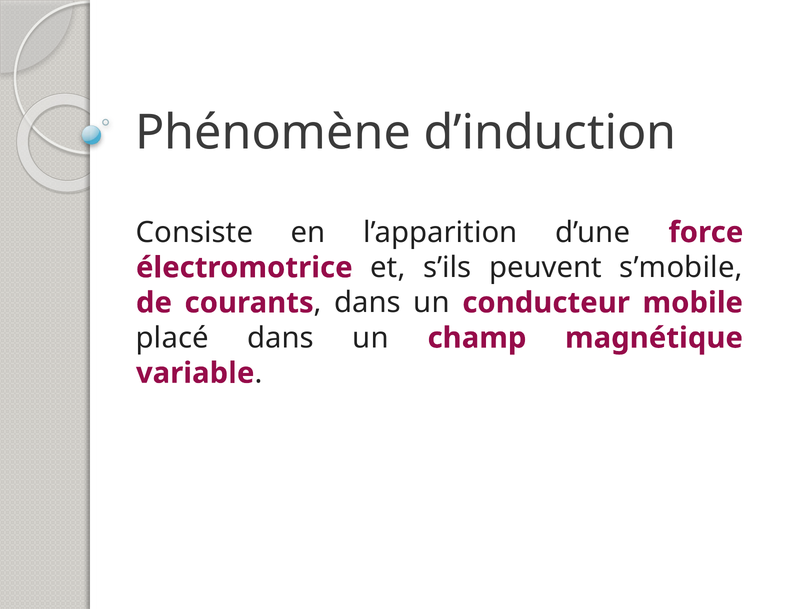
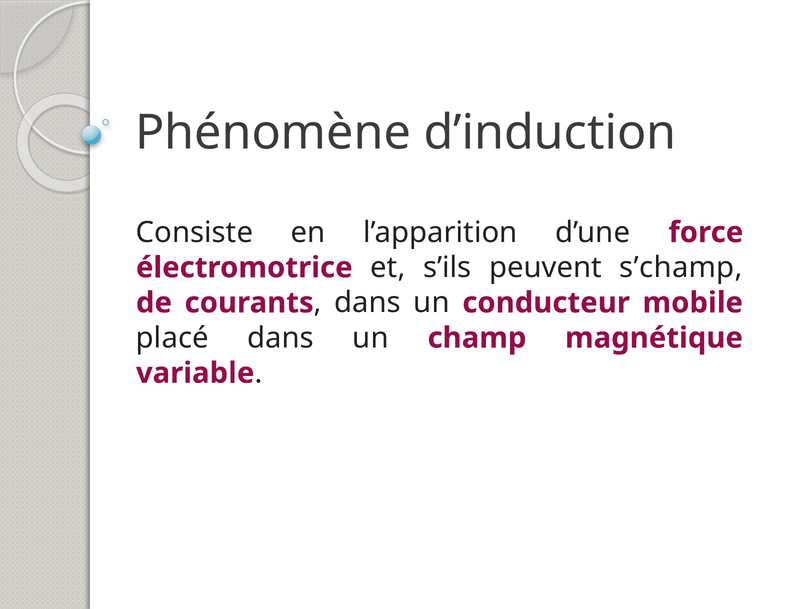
s’mobile: s’mobile -> s’champ (681, 268)
